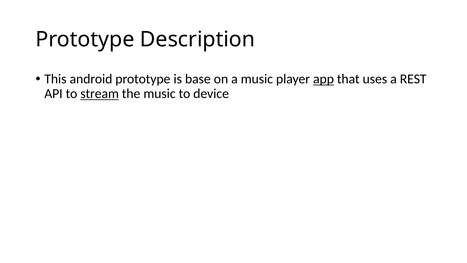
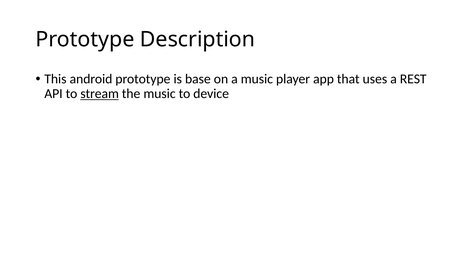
app underline: present -> none (324, 79)
